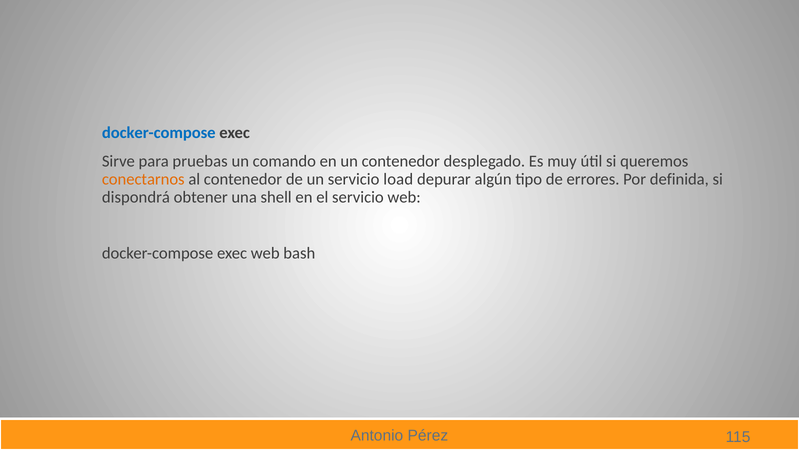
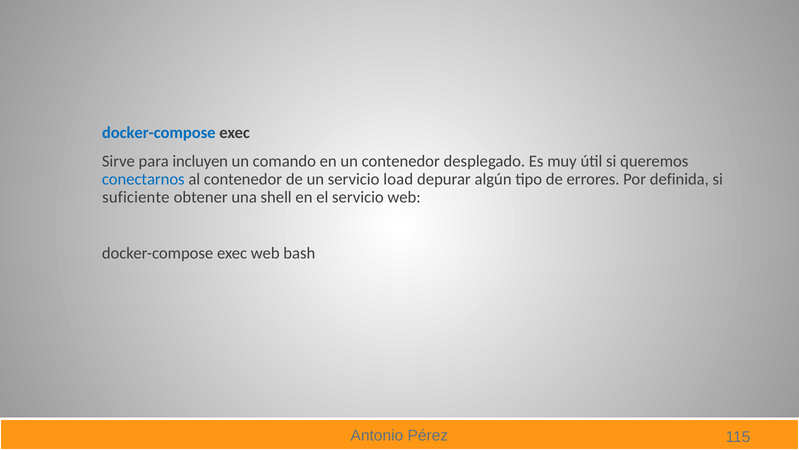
pruebas: pruebas -> incluyen (200, 161)
conectarnos colour: orange -> blue (143, 179)
dispondrá: dispondrá -> suficiente (136, 197)
